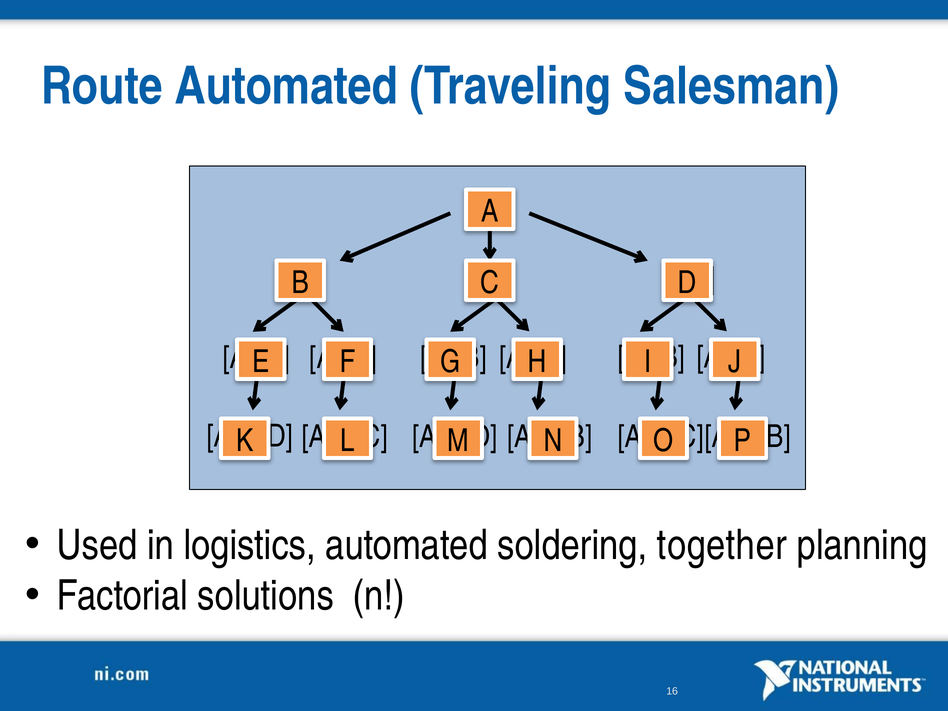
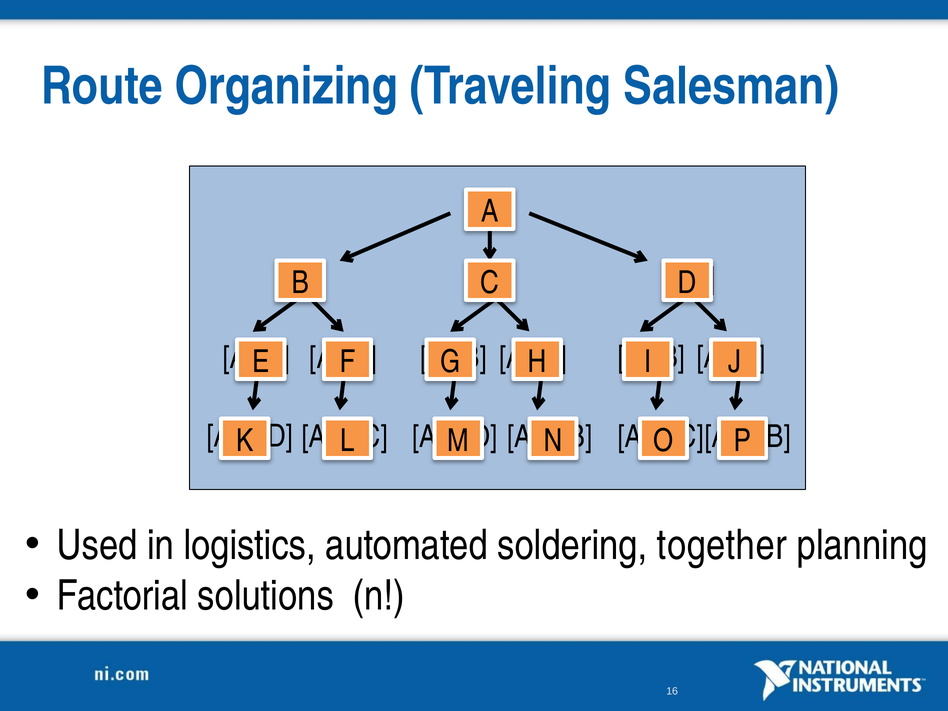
Route Automated: Automated -> Organizing (286, 87)
